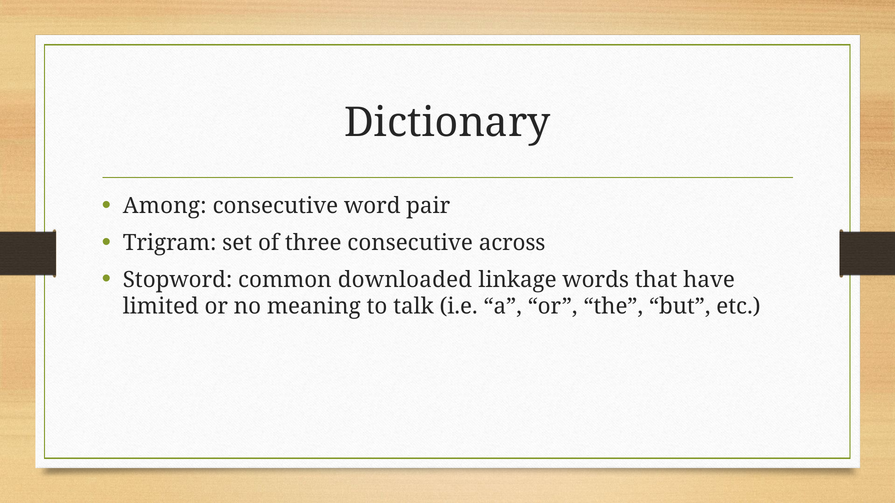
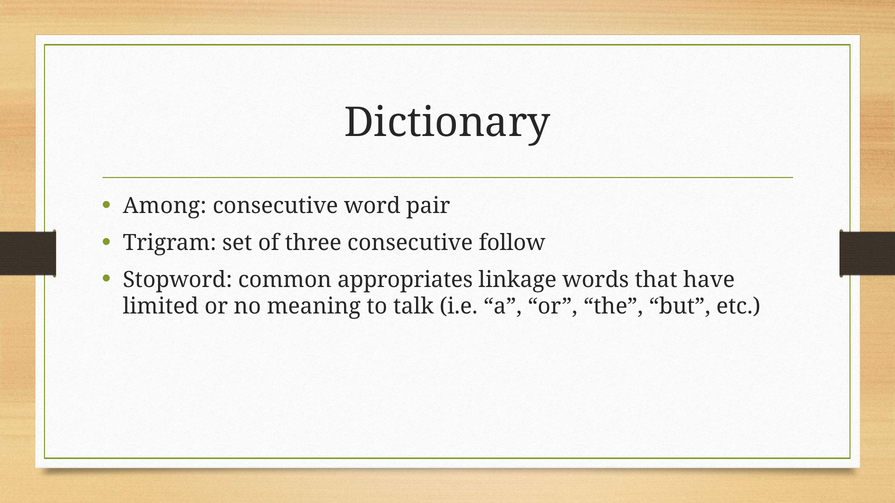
across: across -> follow (512, 243)
downloaded: downloaded -> appropriates (405, 280)
